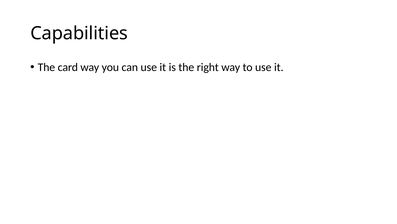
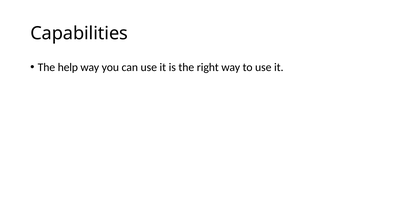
card: card -> help (68, 67)
